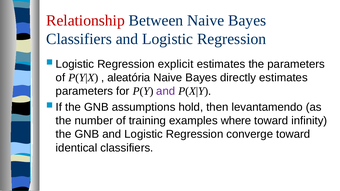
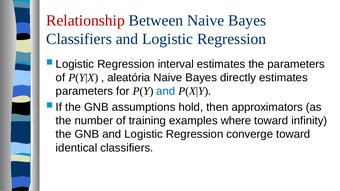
explicit: explicit -> interval (176, 64)
and colour: purple -> blue (166, 91)
levantamendo: levantamendo -> approximators (267, 107)
